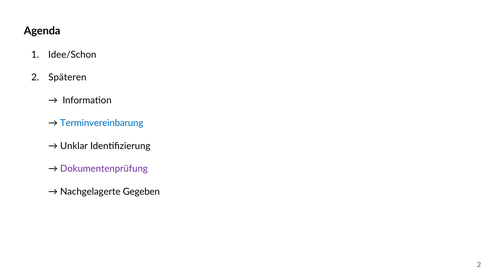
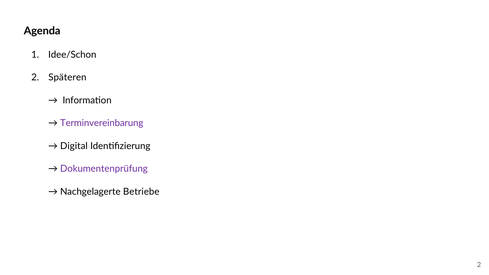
Terminvereinbarung colour: blue -> purple (102, 123)
Unklar: Unklar -> Digital (74, 146)
Gegeben: Gegeben -> Betriebe (141, 192)
